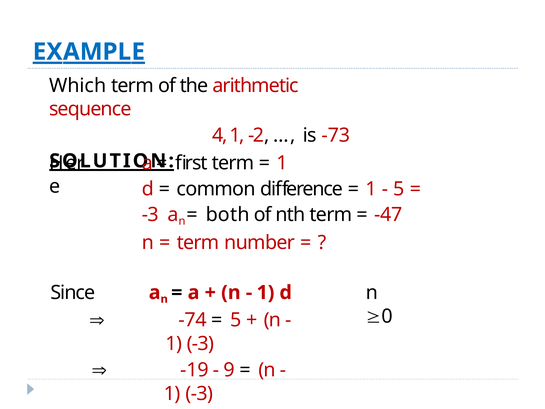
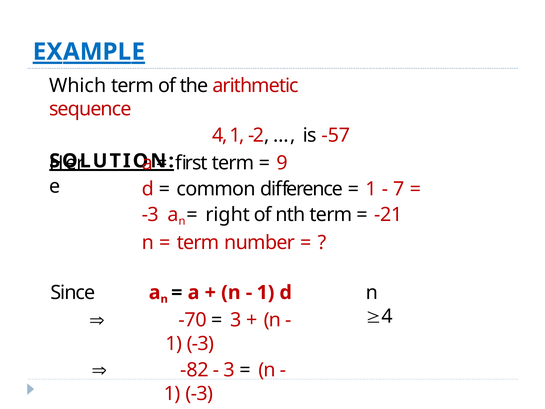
-73: -73 -> -57 (336, 135)
1: 1 -> 9 (282, 163)
5: 5 -> 7 (399, 189)
both: both -> right (228, 214)
-47: -47 -> -21 (388, 214)
0: 0 -> 4 (387, 316)
-74: -74 -> -70 (193, 320)
5: 5 -> 3 (236, 320)
-19: -19 -> -82 (194, 370)
9: 9 -> 3 (229, 370)
